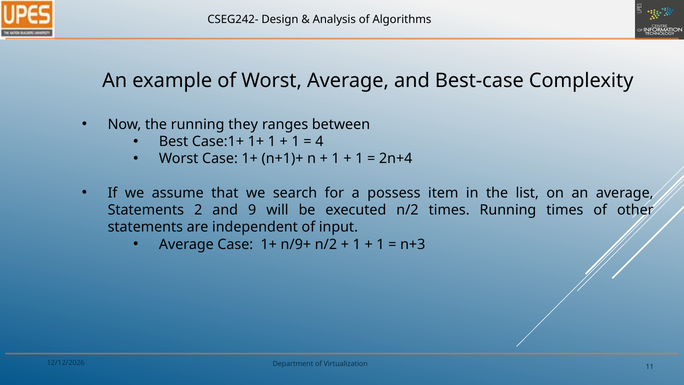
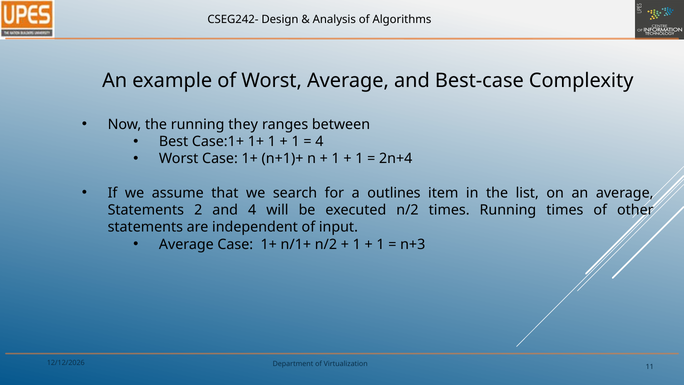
possess: possess -> outlines (394, 193)
and 9: 9 -> 4 (252, 210)
n/9+: n/9+ -> n/1+ (296, 244)
